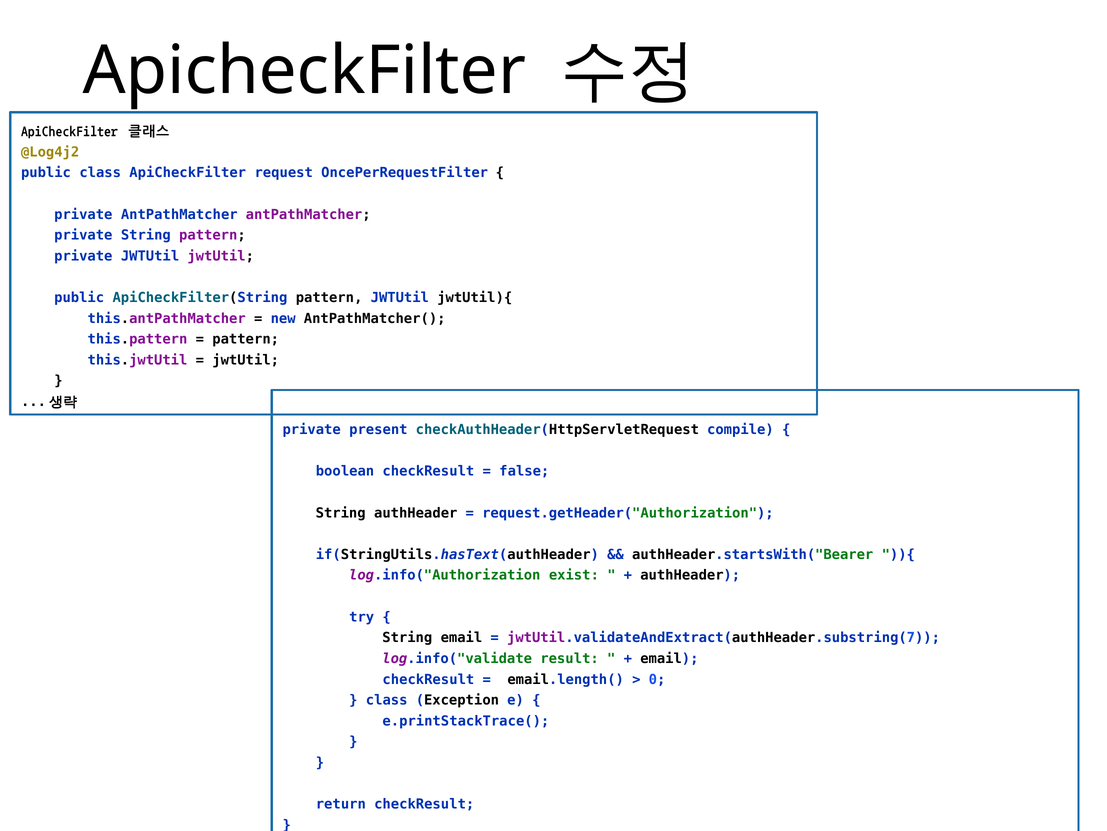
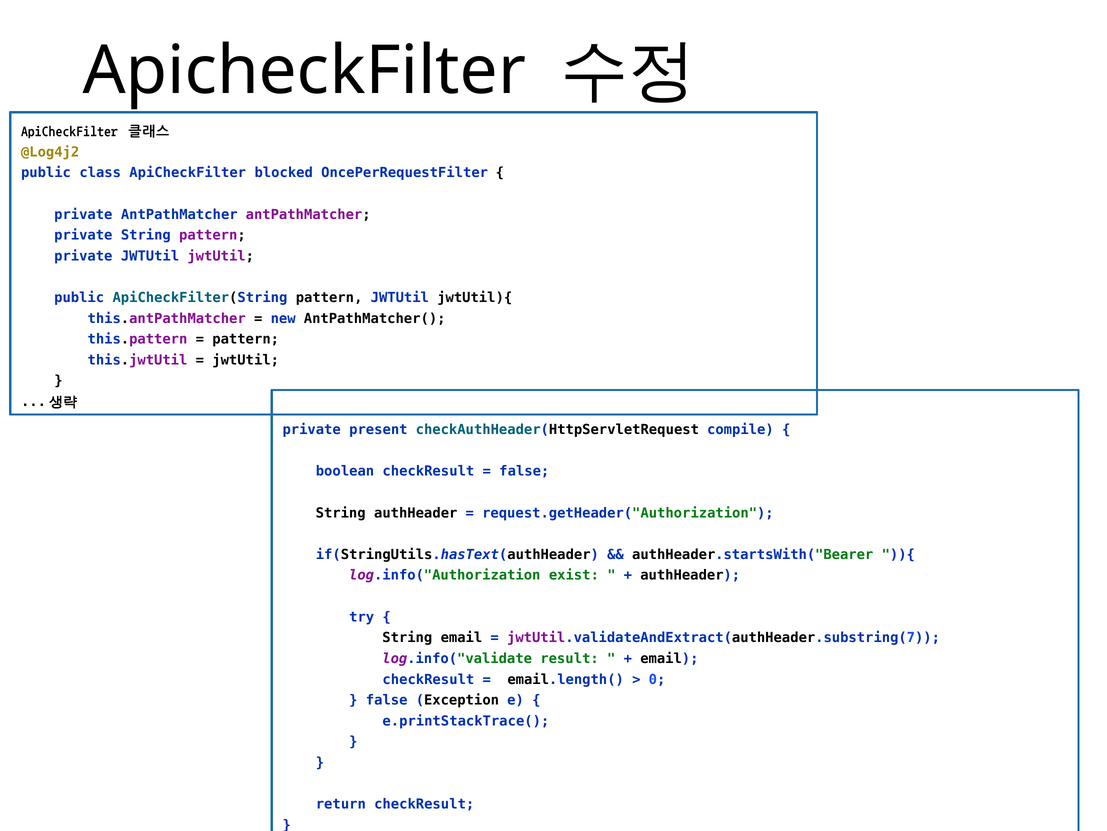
request: request -> blocked (284, 173)
class: class -> false (387, 700)
